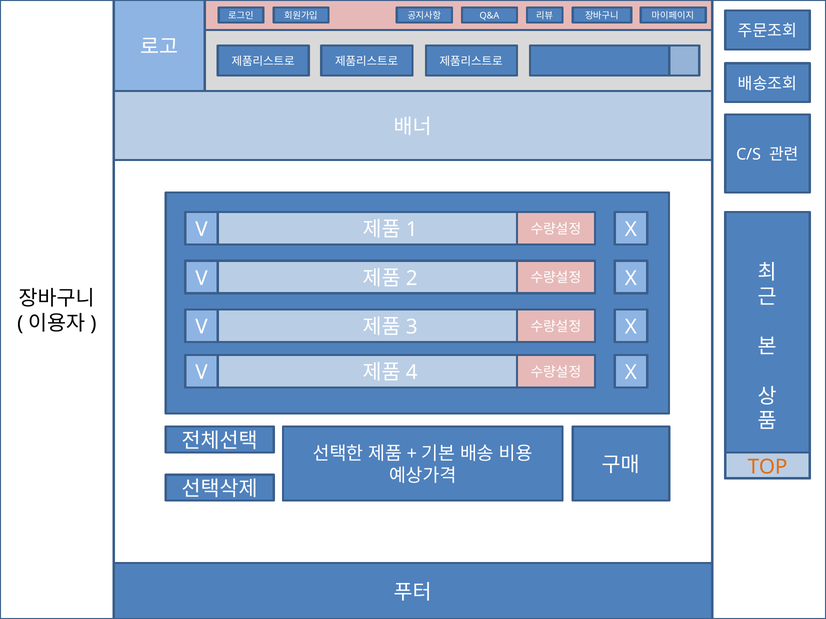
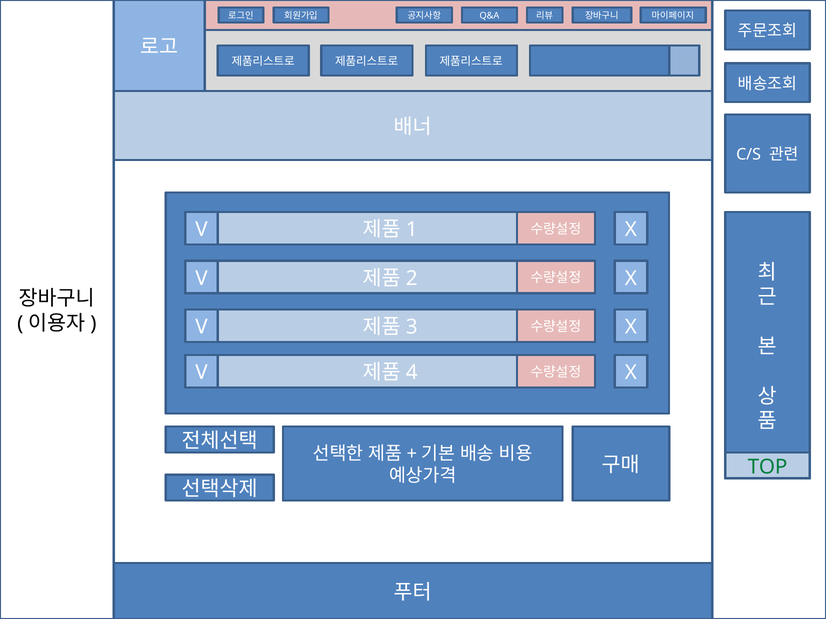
TOP colour: orange -> green (768, 467)
